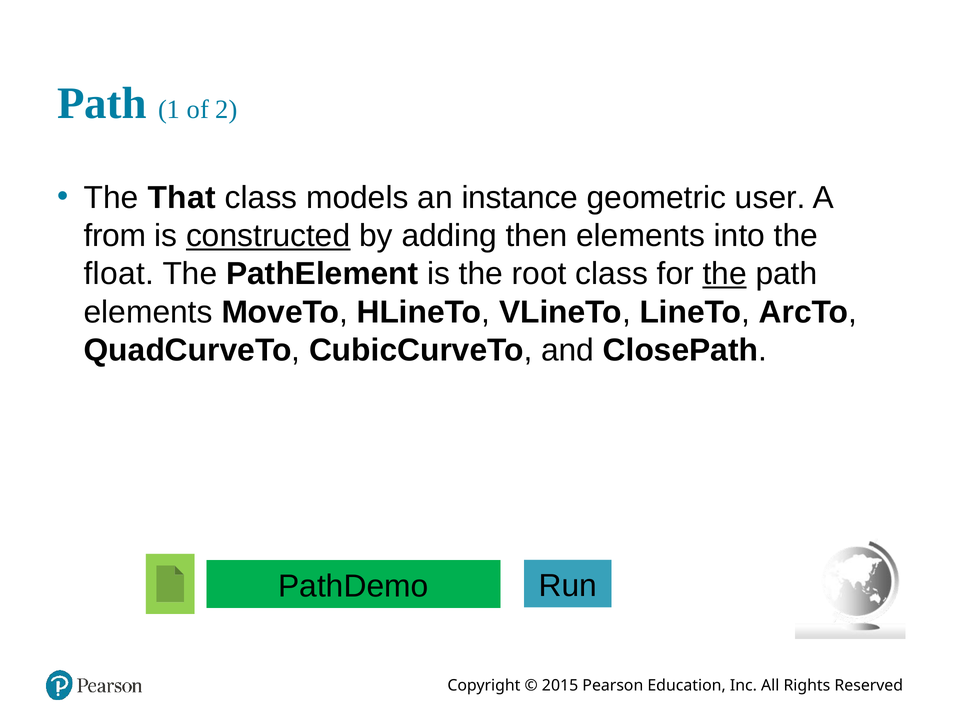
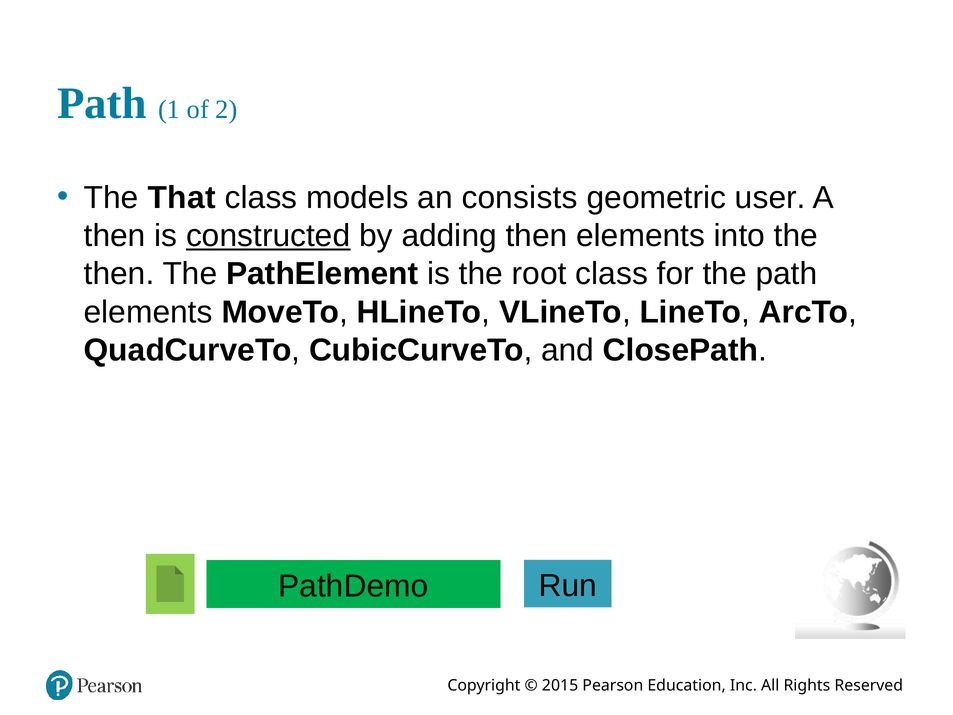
instance: instance -> consists (520, 198)
from: from -> then (115, 236)
float: float -> then (119, 274)
the underline: present -> none (725, 274)
